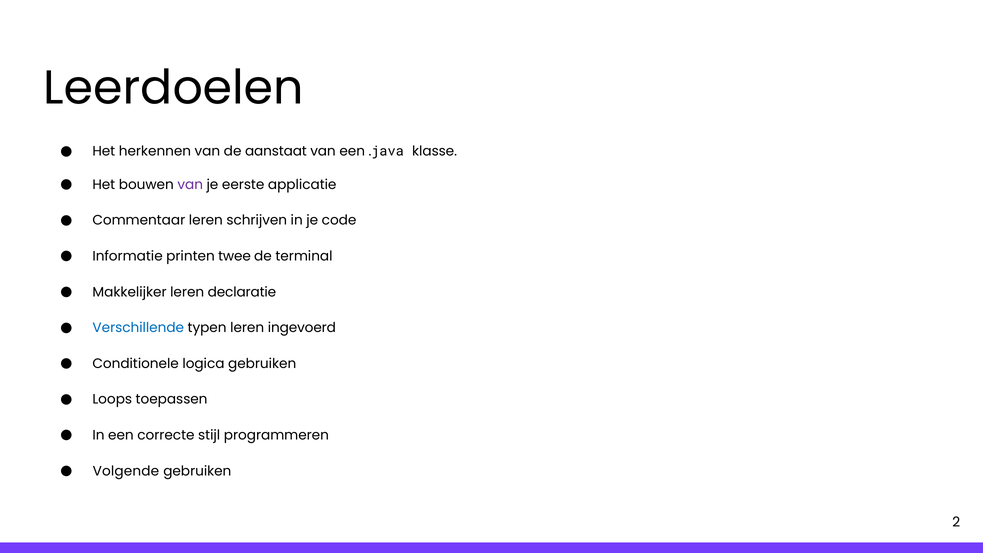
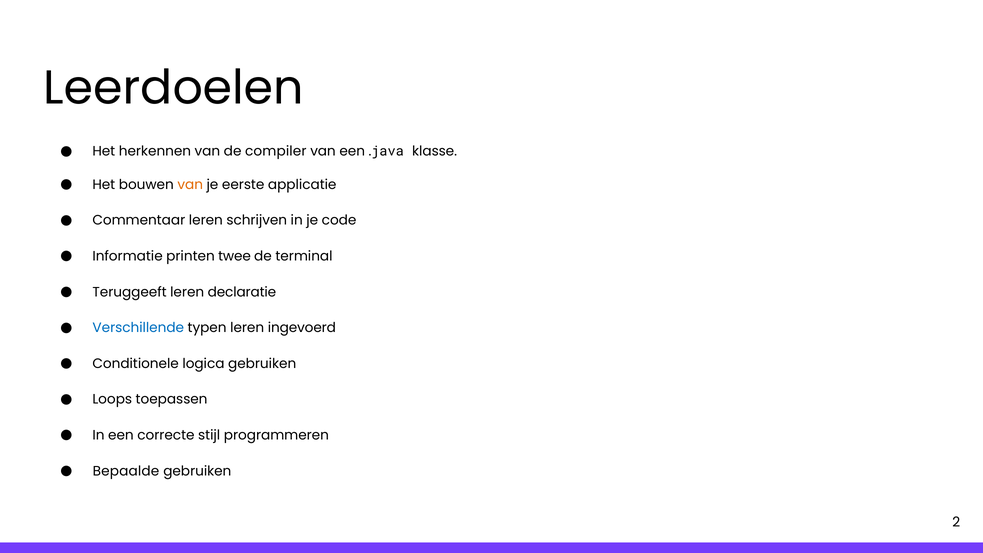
aanstaat: aanstaat -> compiler (276, 151)
van colour: purple -> orange (190, 185)
Makkelijker: Makkelijker -> Teruggeeft (130, 292)
Volgende: Volgende -> Bepaalde (126, 471)
